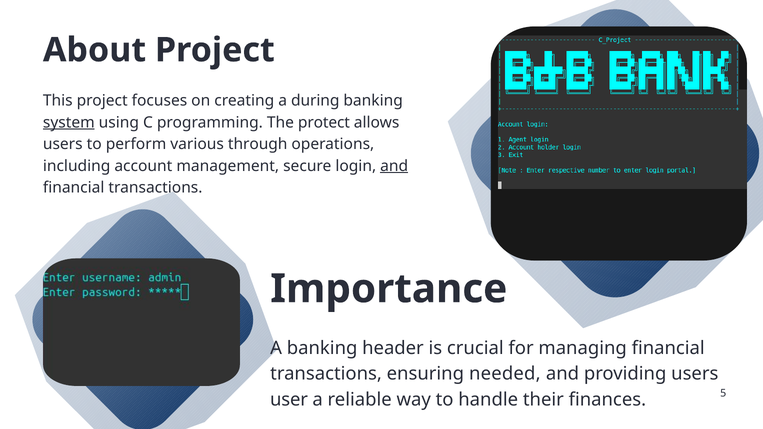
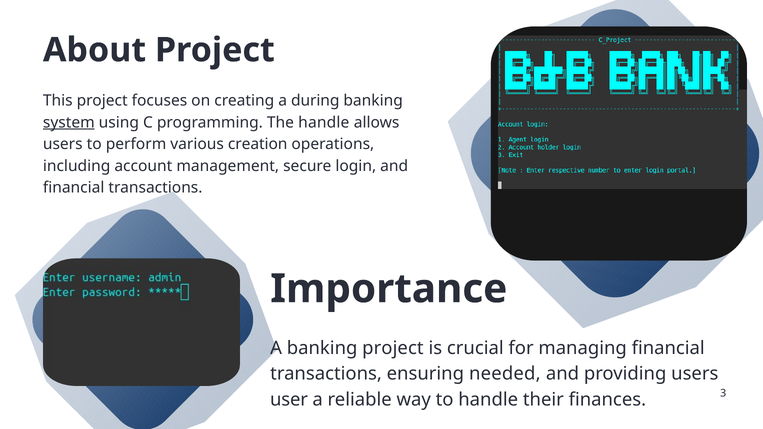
The protect: protect -> handle (324, 122)
through: through -> creation (258, 144)
and underline: present -> none (394, 166)
banking header: header -> project (393, 348)
5: 5 -> 3 (723, 393)
